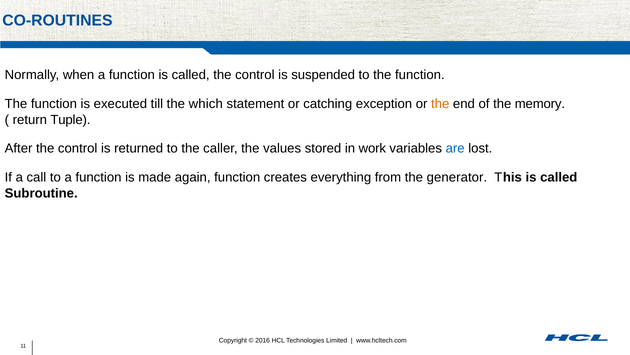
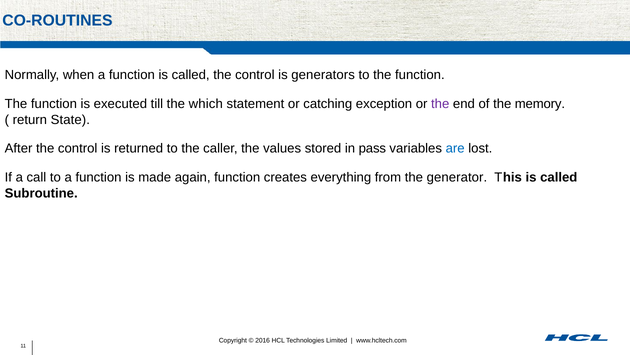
suspended: suspended -> generators (323, 75)
the colour: orange -> purple (440, 104)
Tuple: Tuple -> State (70, 119)
work: work -> pass (372, 148)
